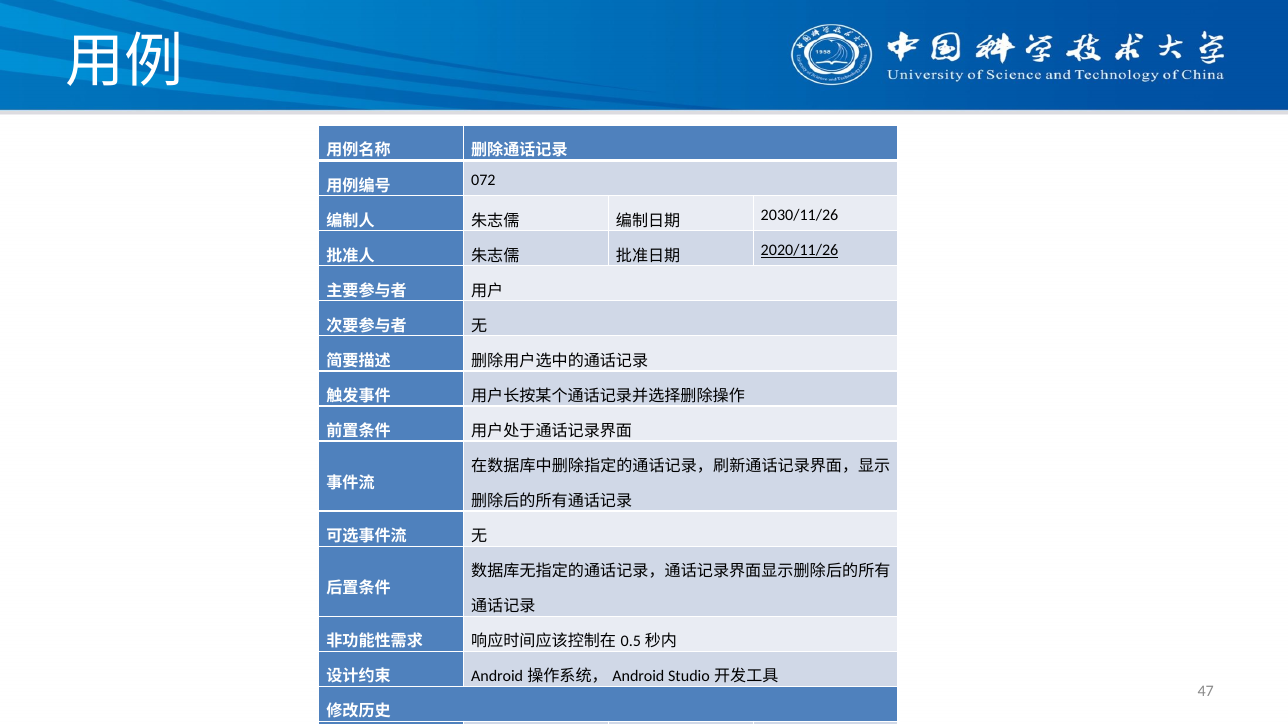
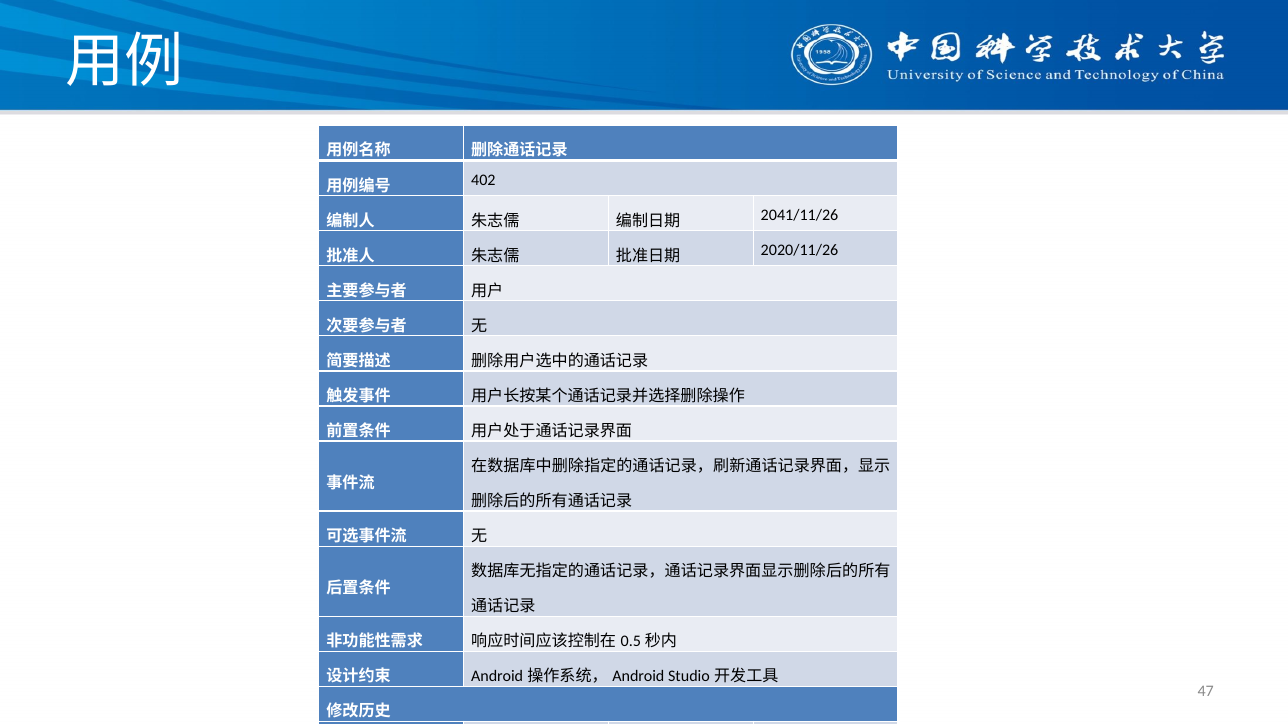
072: 072 -> 402 (483, 181)
2030/11/26: 2030/11/26 -> 2041/11/26 (800, 216)
2020/11/26 underline: present -> none (800, 251)
